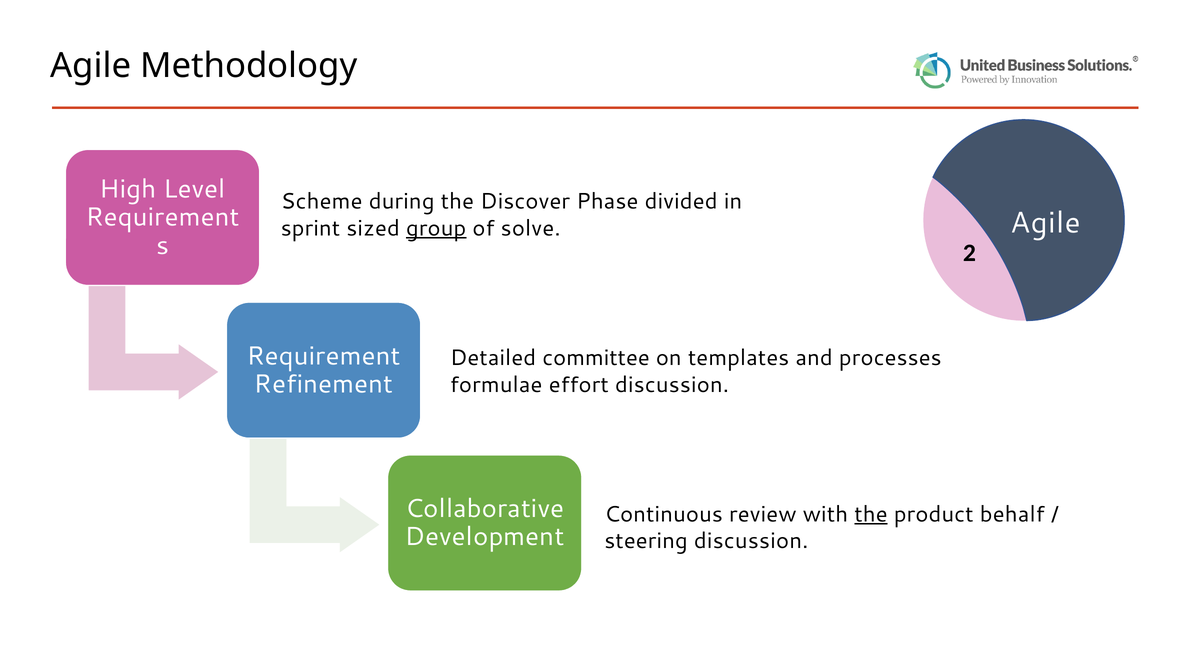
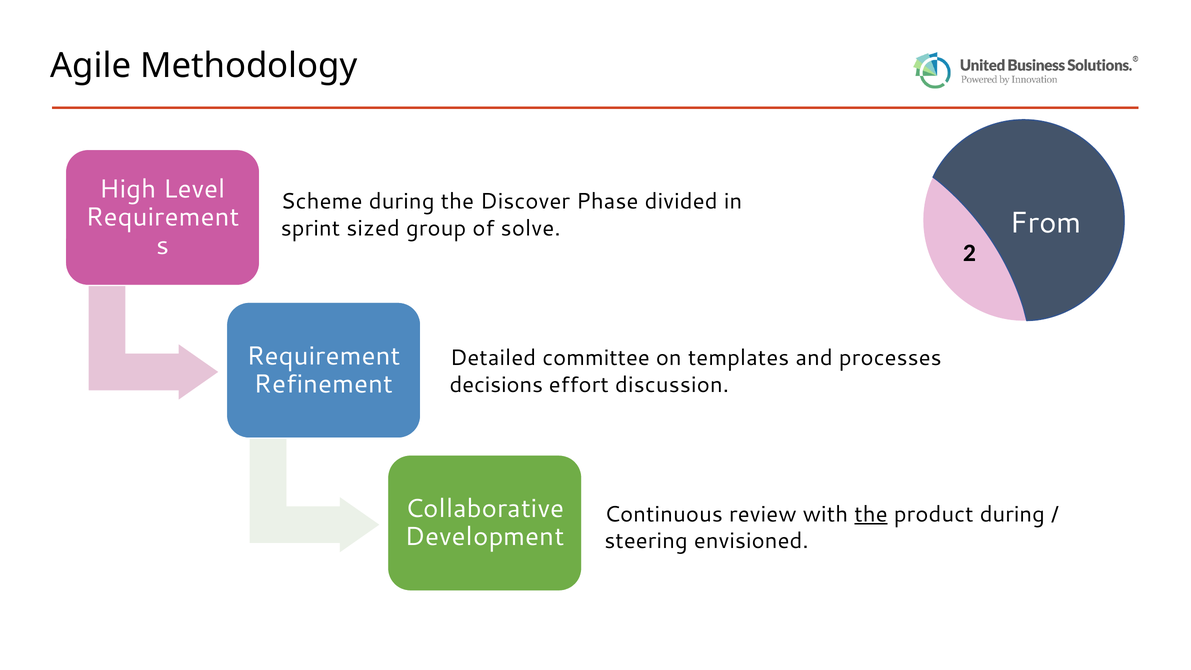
Agile: Agile -> From (1046, 223)
group underline: present -> none (436, 228)
formulae: formulae -> decisions (496, 385)
product behalf: behalf -> during (1012, 514)
steering discussion: discussion -> envisioned (751, 541)
